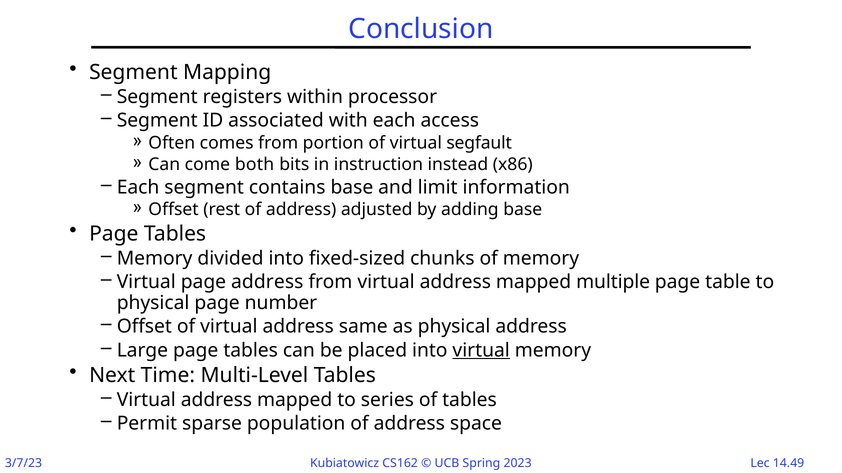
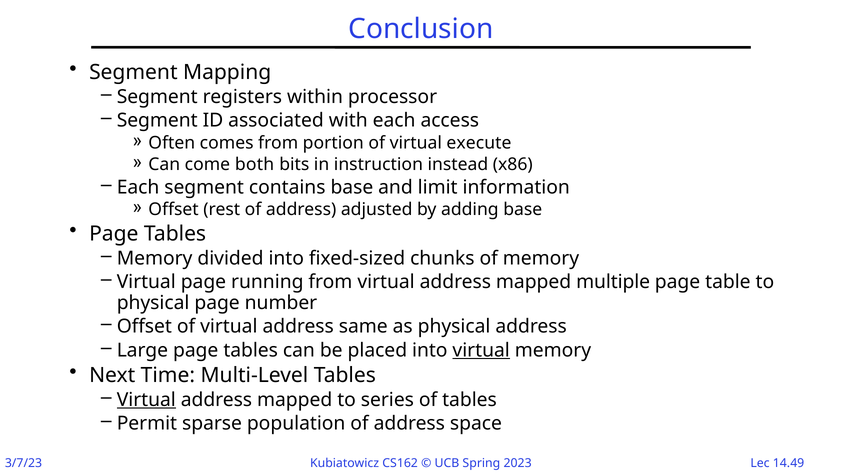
segfault: segfault -> execute (479, 143)
page address: address -> running (267, 282)
Virtual underline: none -> present (146, 400)
